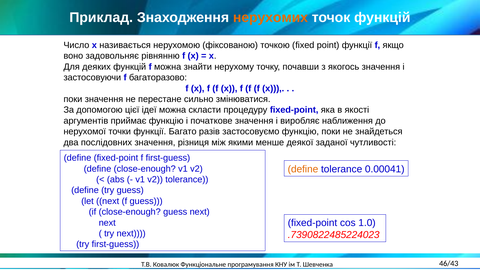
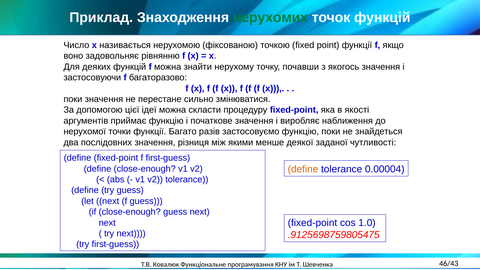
нерухомих colour: orange -> green (270, 17)
0.00041: 0.00041 -> 0.00004 (385, 169)
.7390822485224023: .7390822485224023 -> .9125698759805475 (334, 235)
